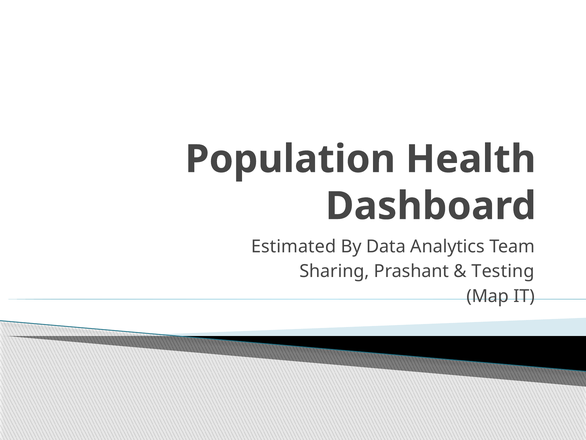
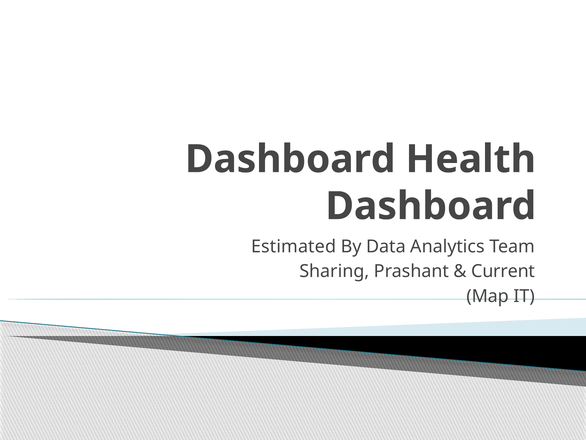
Population: Population -> Dashboard (290, 159)
Testing: Testing -> Current (503, 271)
